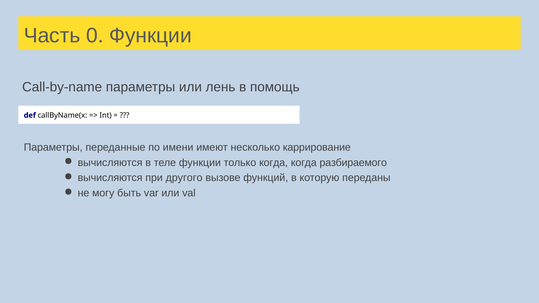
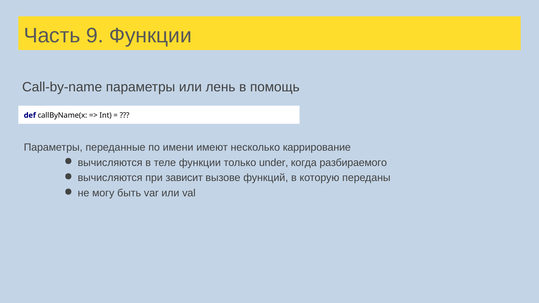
0: 0 -> 9 (95, 36)
только когда: когда -> under (274, 163)
другого: другого -> зависит (184, 178)
